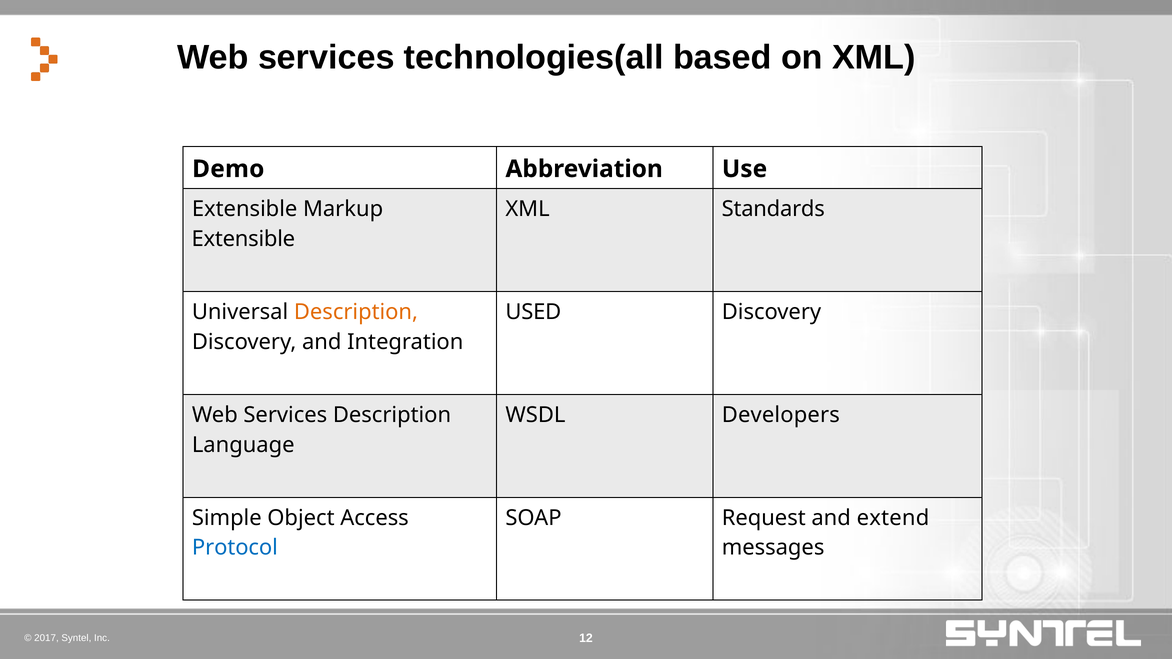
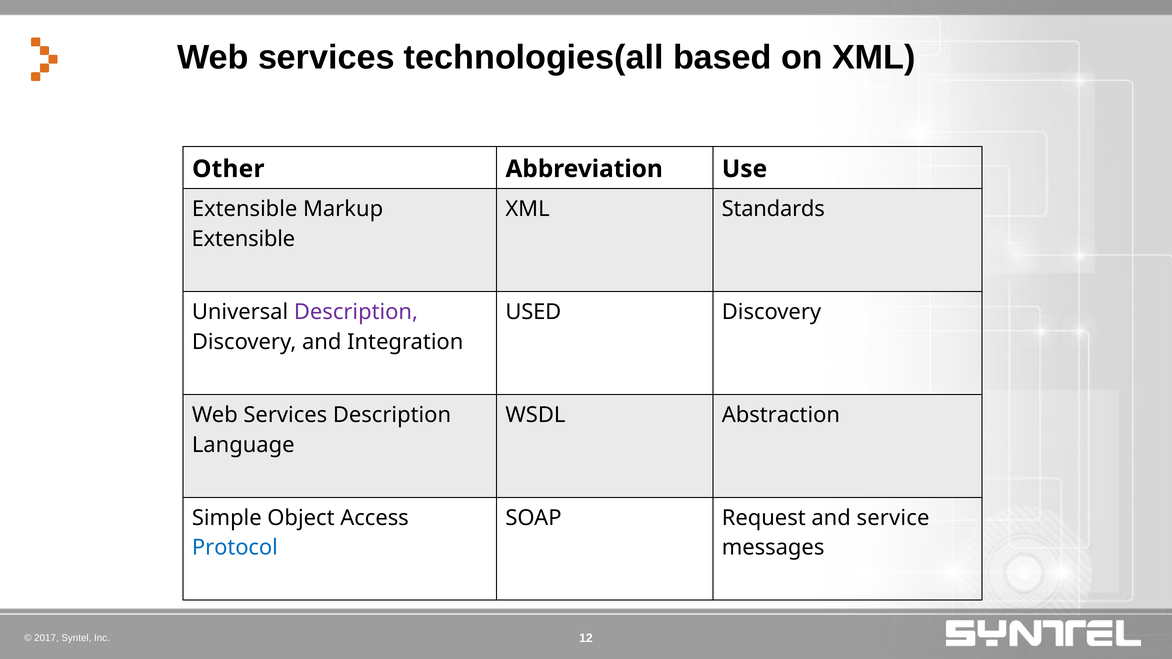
Demo: Demo -> Other (228, 169)
Description colour: orange -> purple (356, 312)
Developers: Developers -> Abstraction (781, 415)
extend: extend -> service (893, 518)
